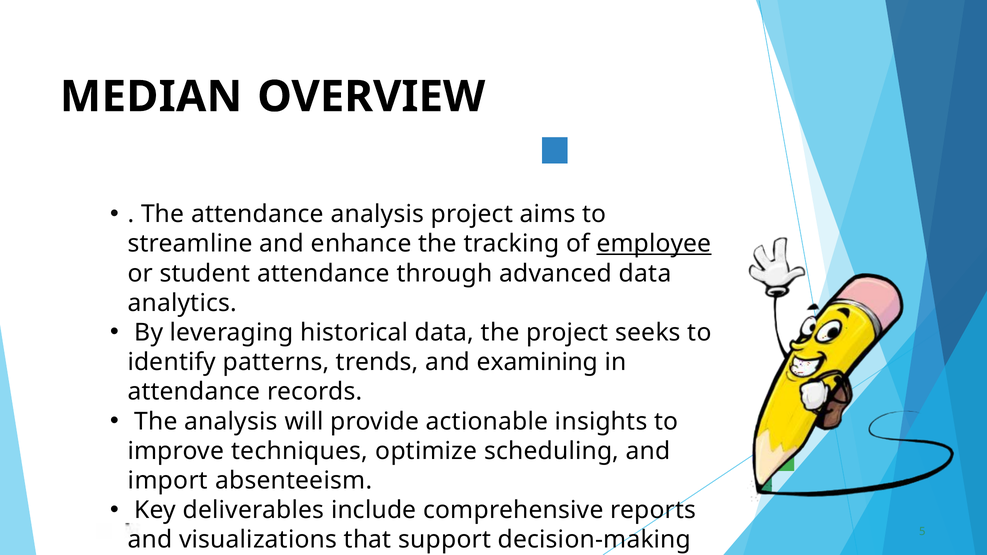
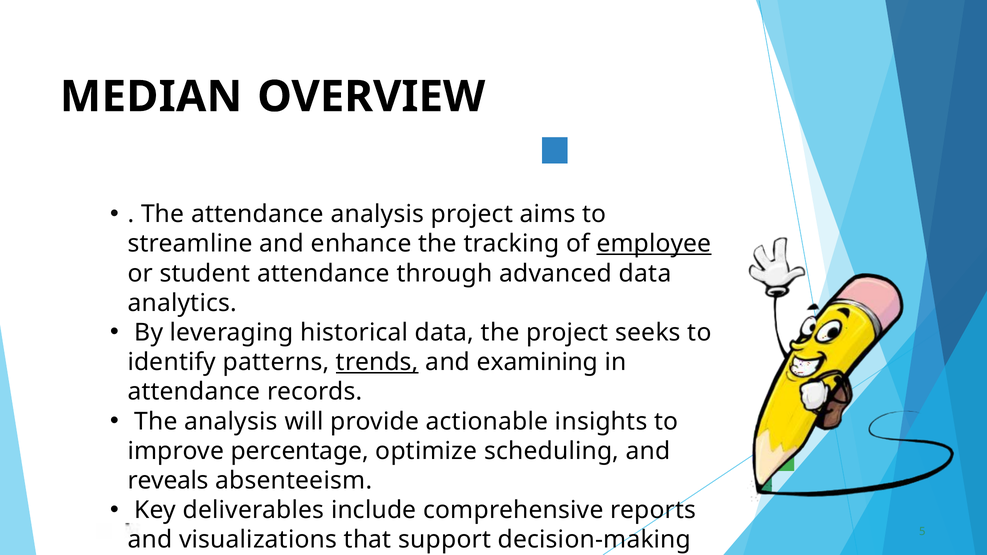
trends underline: none -> present (377, 362)
techniques: techniques -> percentage (300, 451)
import: import -> reveals (168, 481)
